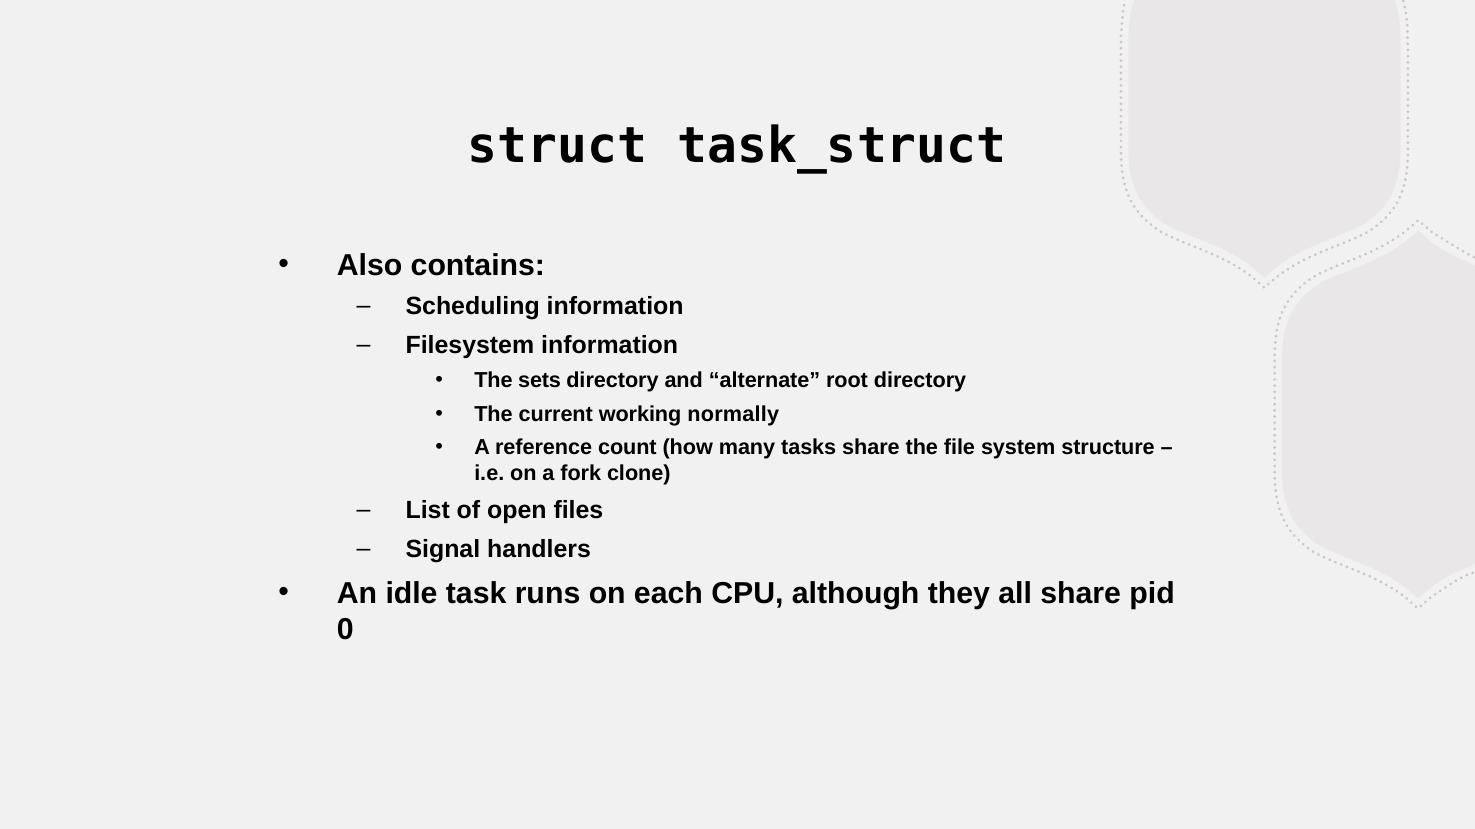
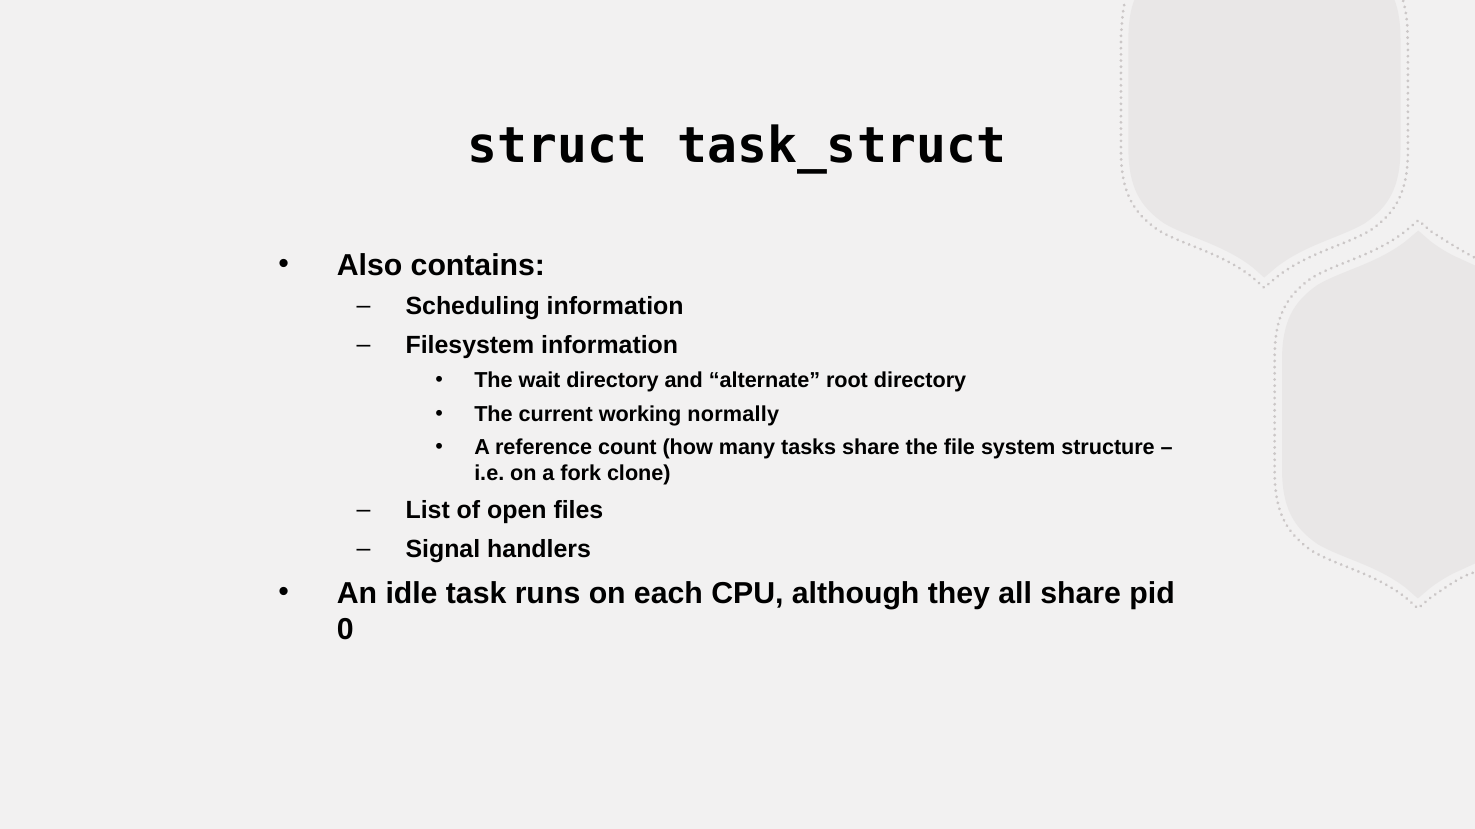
sets: sets -> wait (539, 381)
